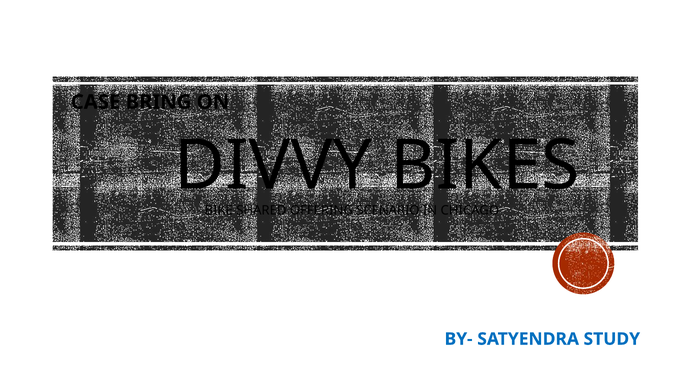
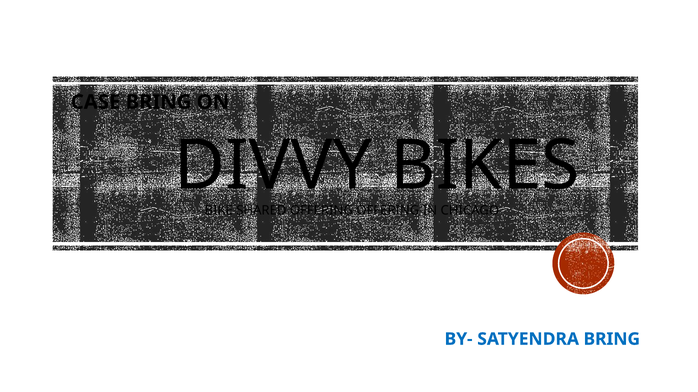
SCENARIO: SCENARIO -> OFFERING (388, 211)
SATYENDRA STUDY: STUDY -> BRING (612, 340)
